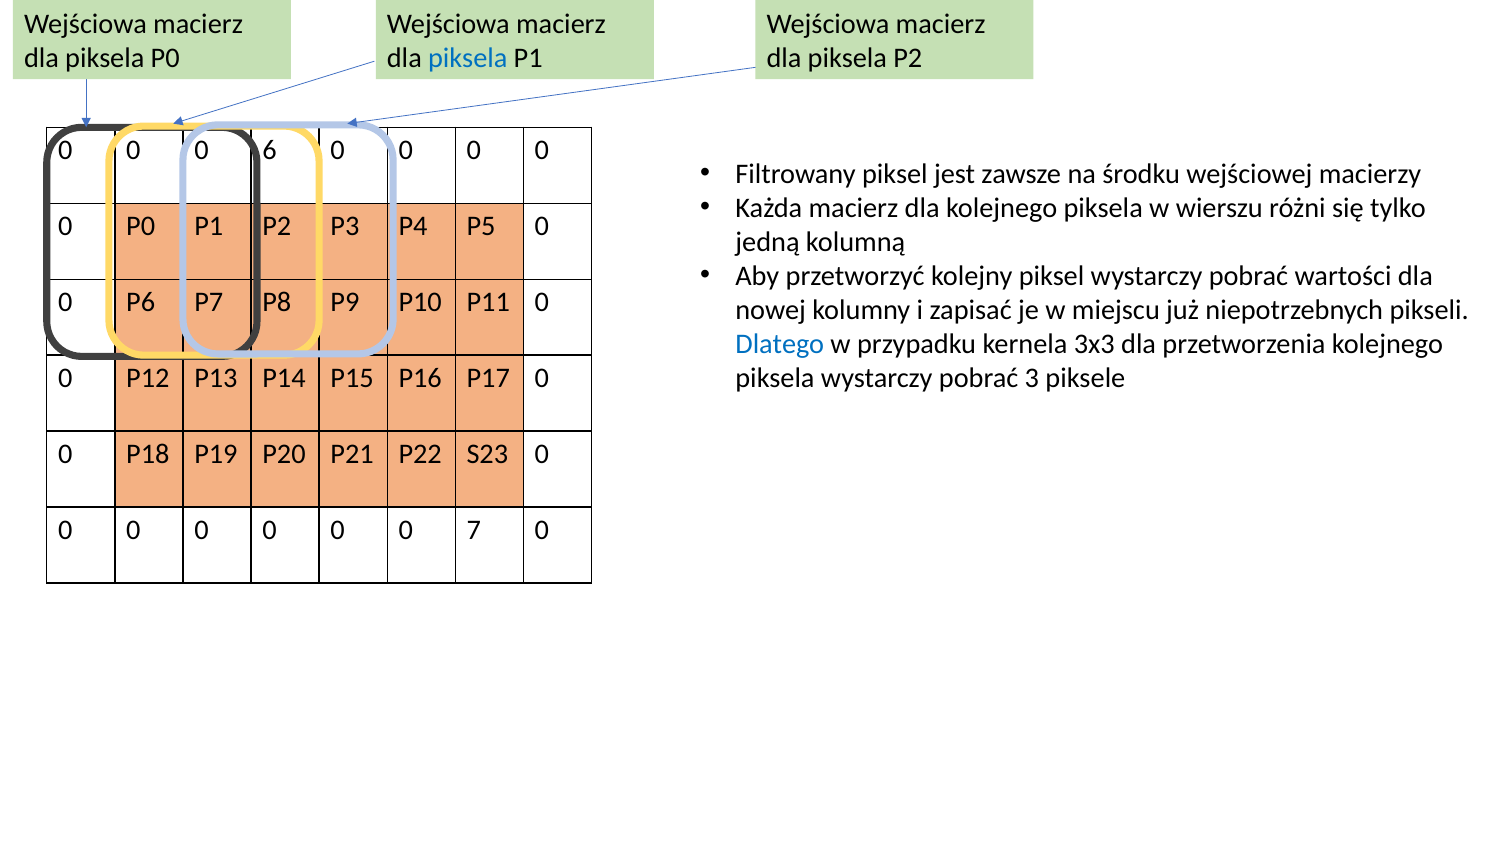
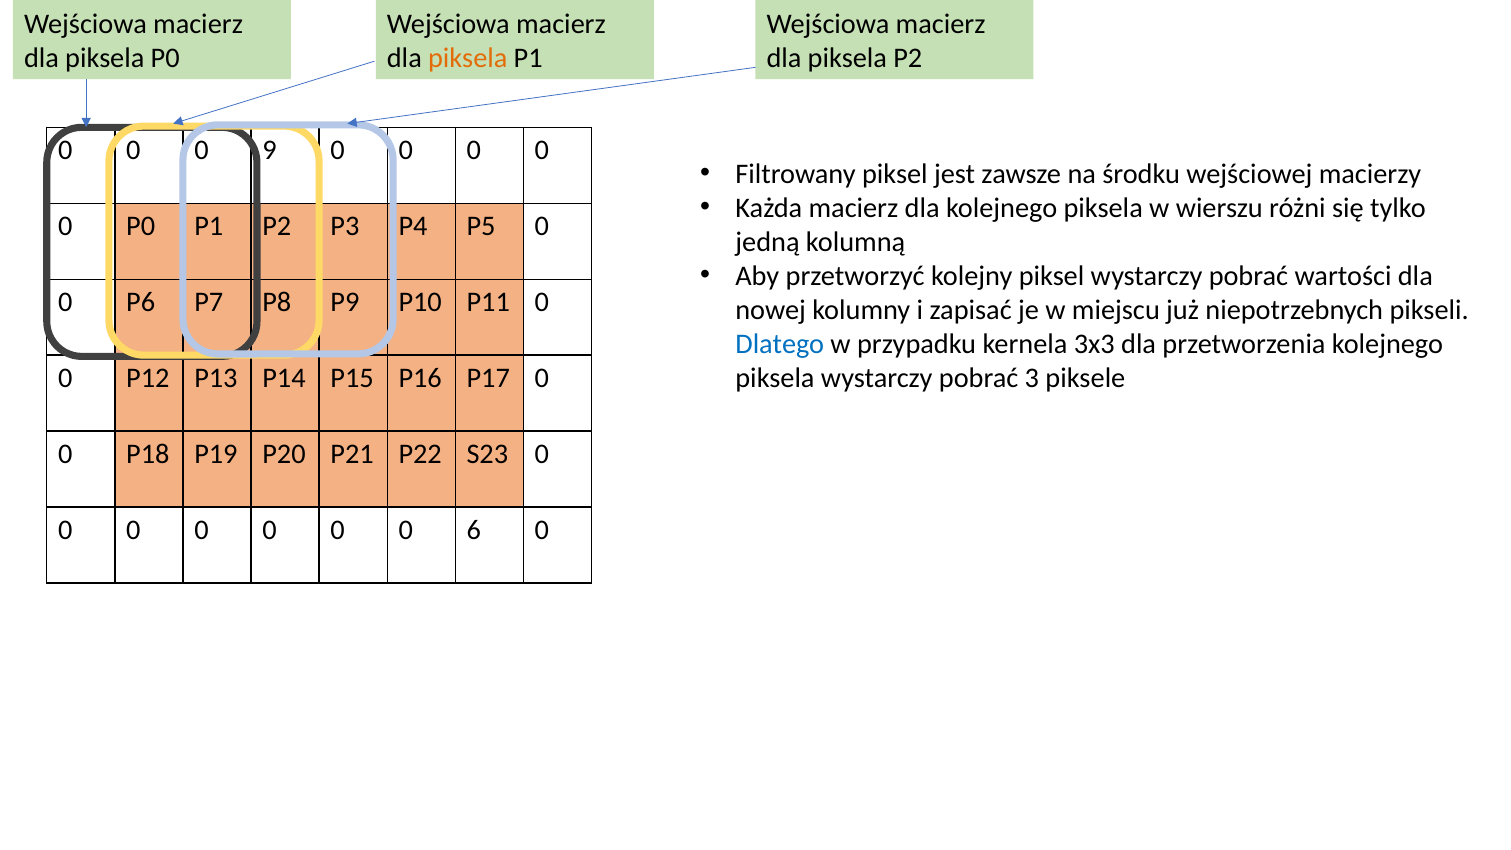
piksela colour: blue -> orange (468, 59)
6: 6 -> 9 (270, 151)
7: 7 -> 6 (474, 530)
